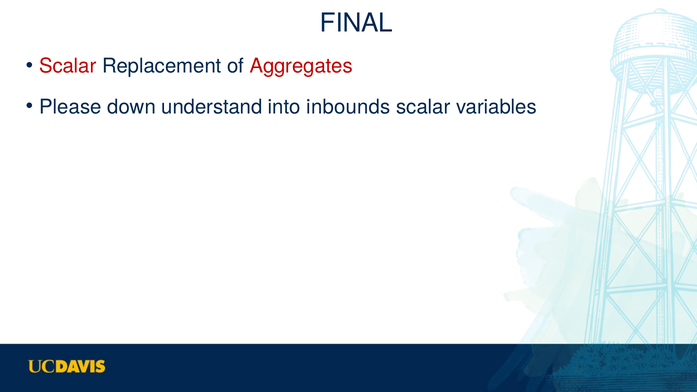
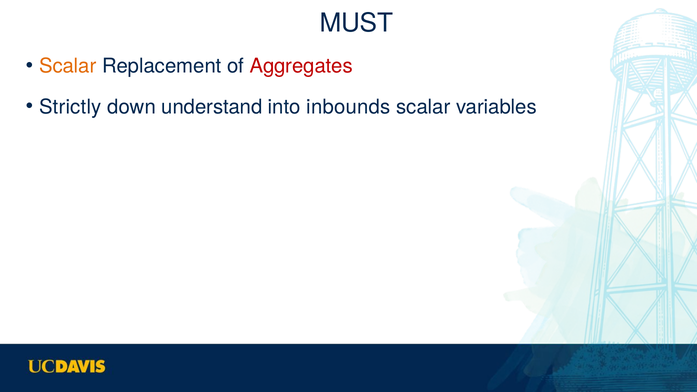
FINAL: FINAL -> MUST (356, 23)
Scalar colour: red -> orange (68, 66)
Please: Please -> Strictly (70, 107)
